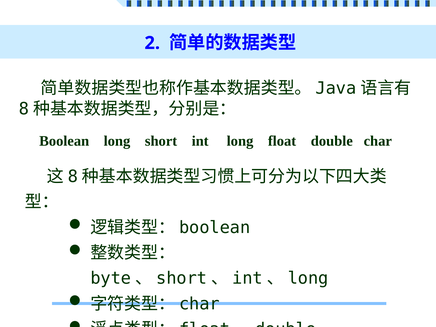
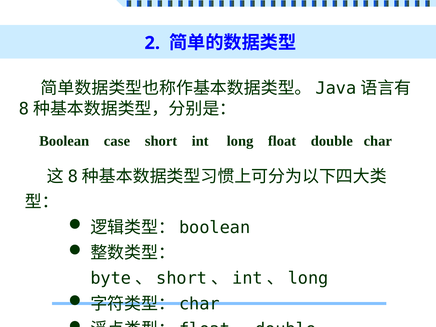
Boolean long: long -> case (117, 141)
